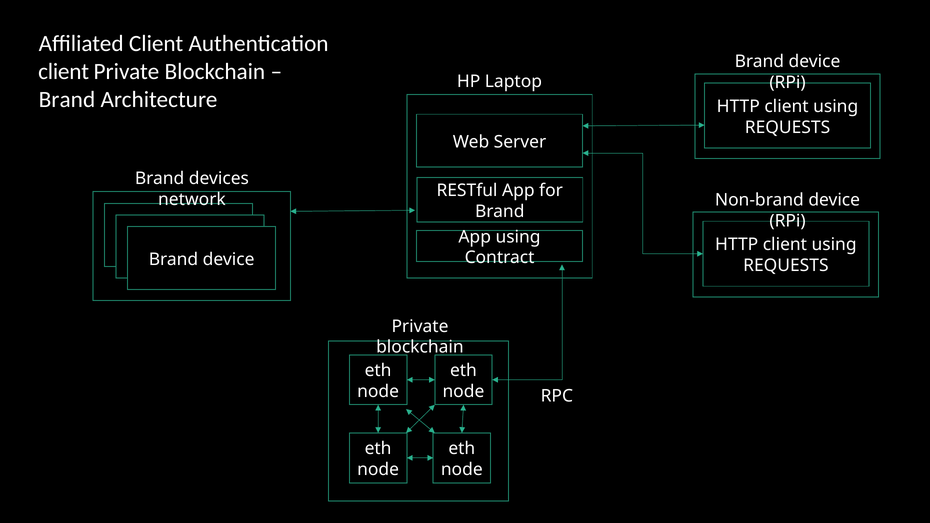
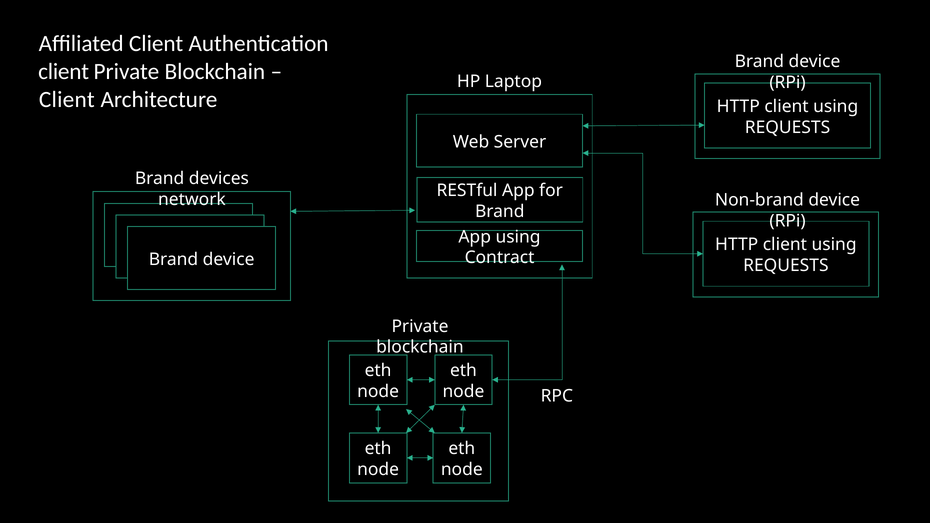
Brand: Brand -> Client (67, 100)
